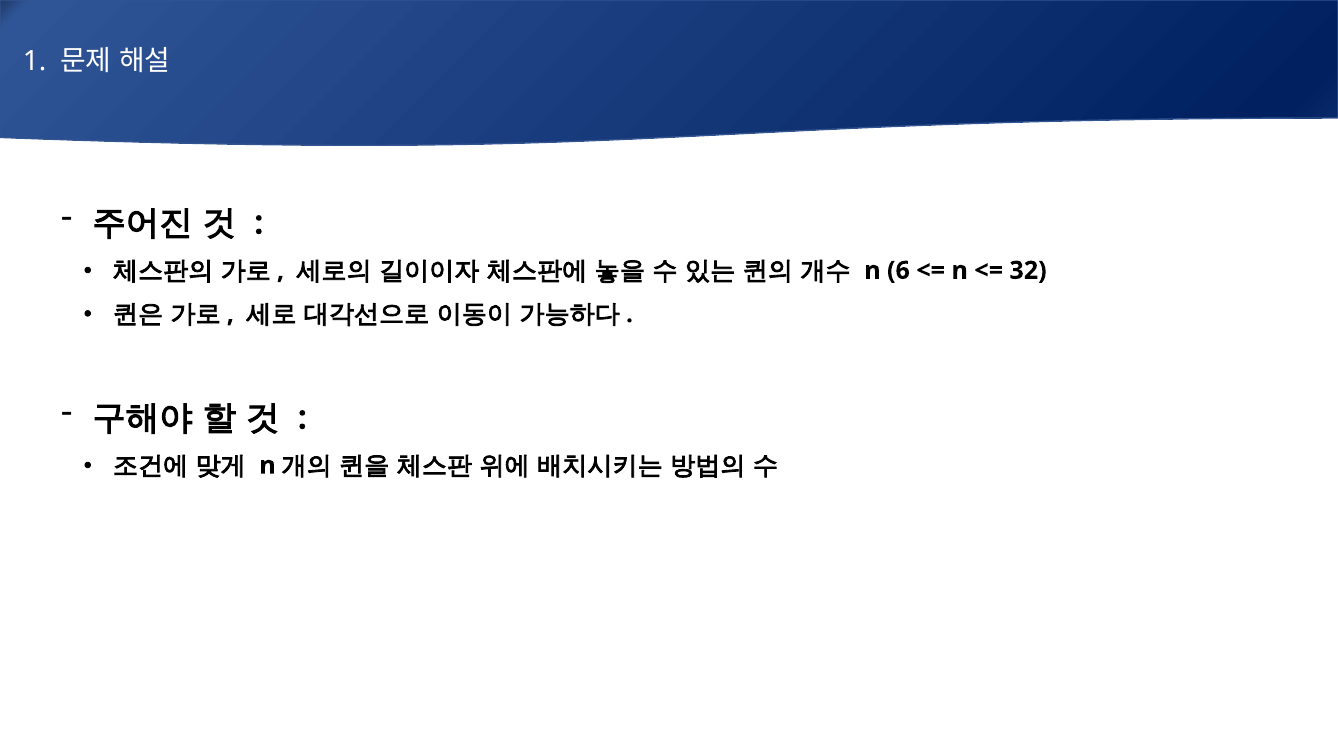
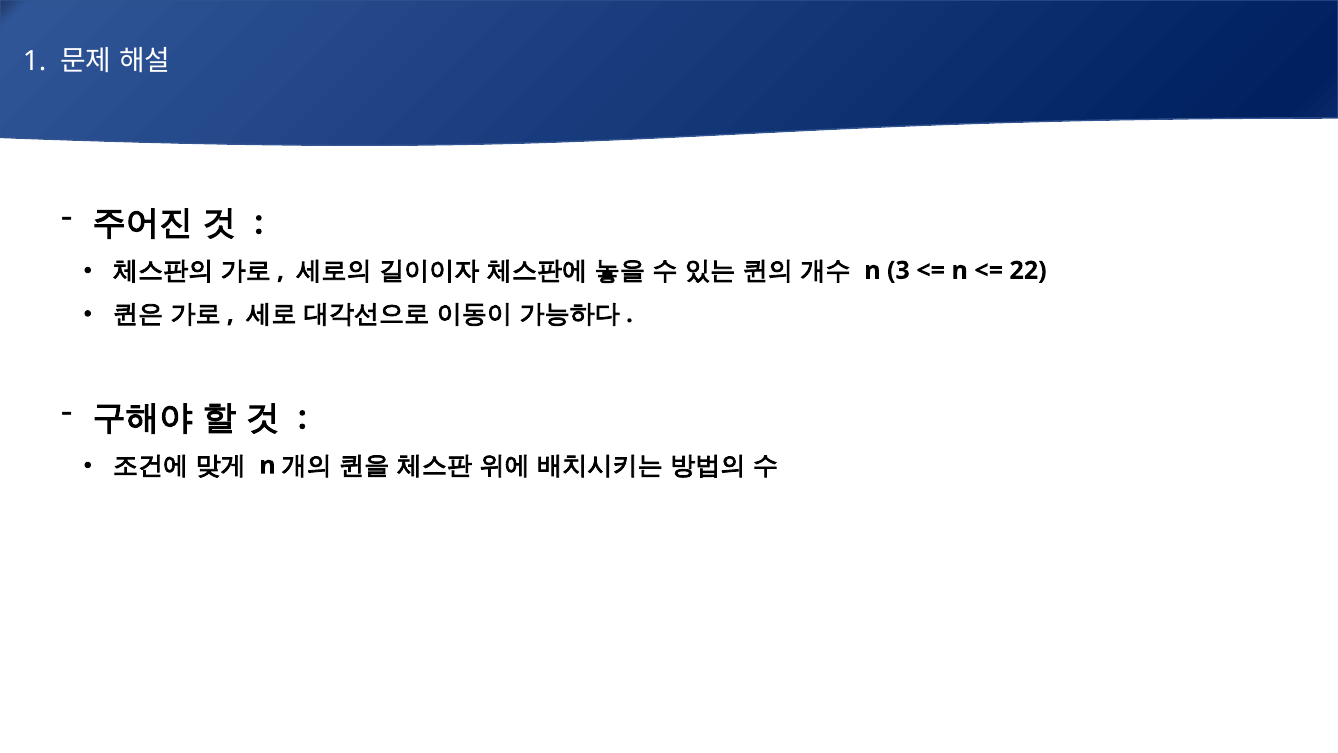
6: 6 -> 3 (898, 270)
32: 32 -> 22 (1028, 270)
